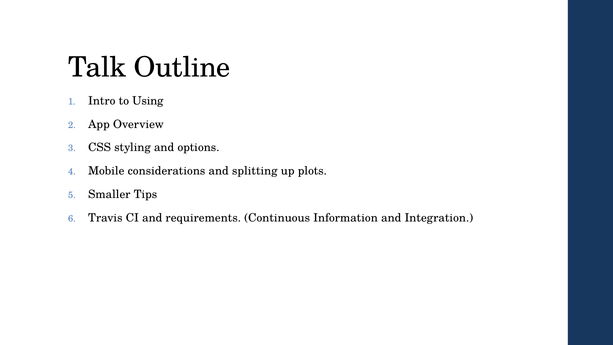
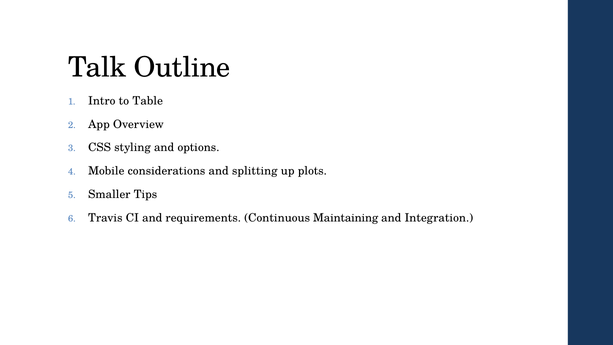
Using: Using -> Table (148, 101)
Information: Information -> Maintaining (346, 218)
